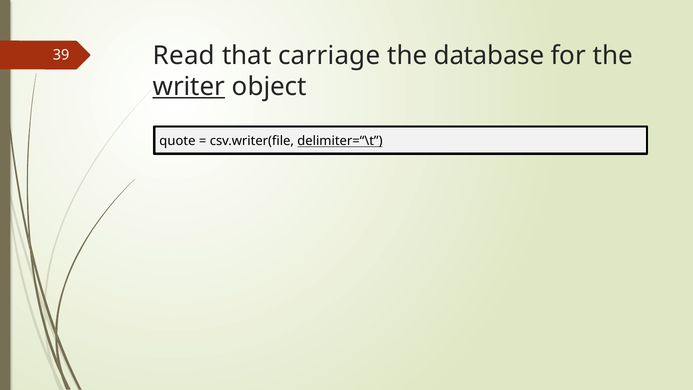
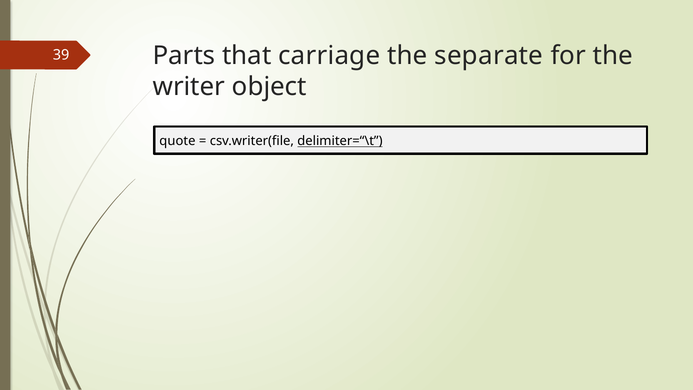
Read: Read -> Parts (184, 55)
database: database -> separate (489, 55)
writer underline: present -> none (189, 87)
